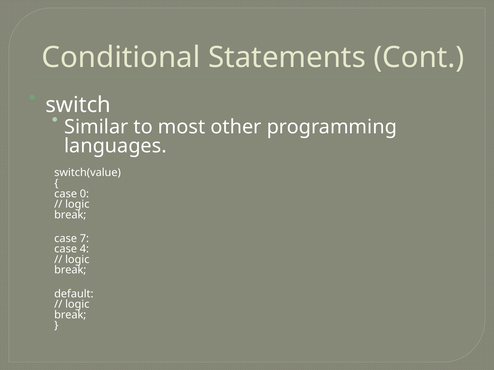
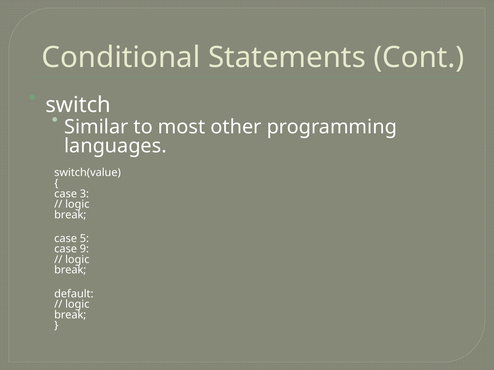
0: 0 -> 3 (84, 194)
7: 7 -> 5 (84, 239)
4: 4 -> 9 (84, 249)
